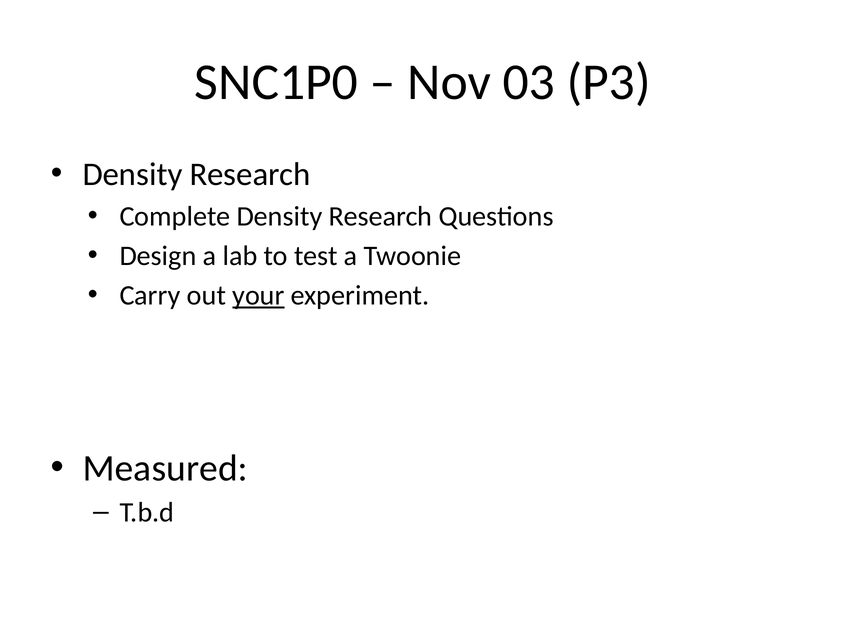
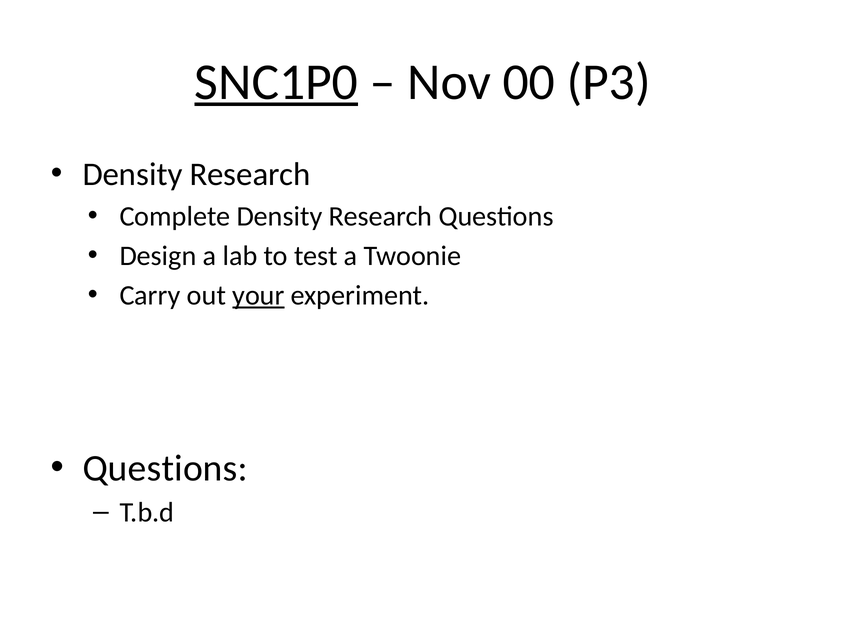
SNC1P0 underline: none -> present (276, 82)
03: 03 -> 00 (529, 82)
Measured: Measured -> Questions (165, 468)
